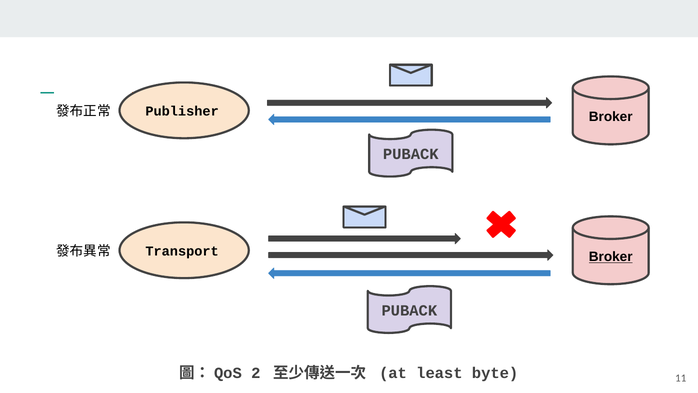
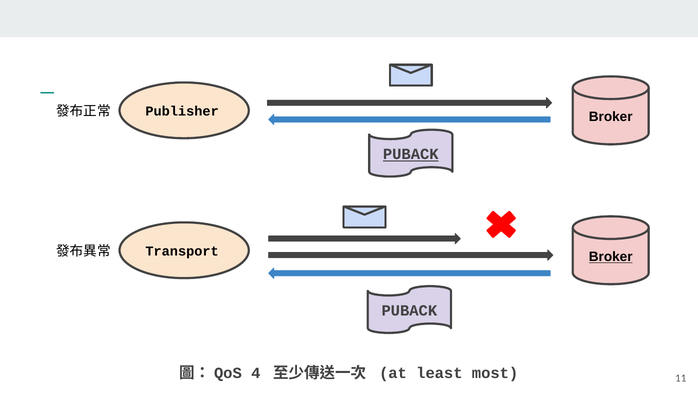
PUBACK underline: none -> present (411, 154)
2: 2 -> 4 (256, 373)
byte: byte -> most (495, 373)
